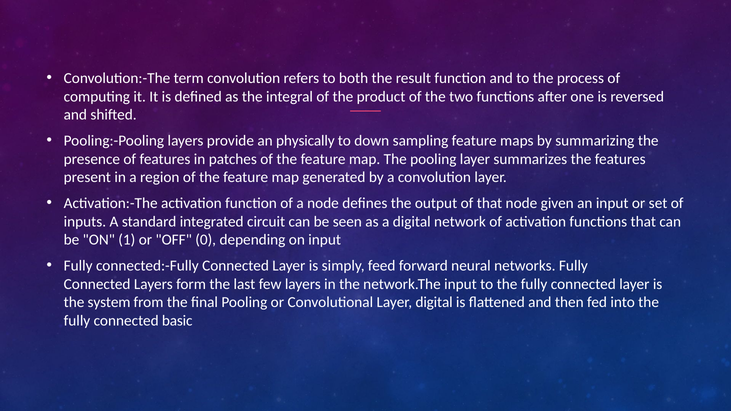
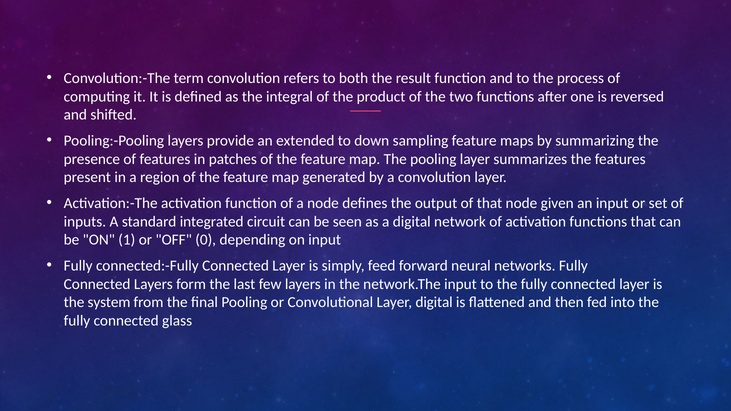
physically: physically -> extended (305, 141)
basic: basic -> glass (177, 321)
